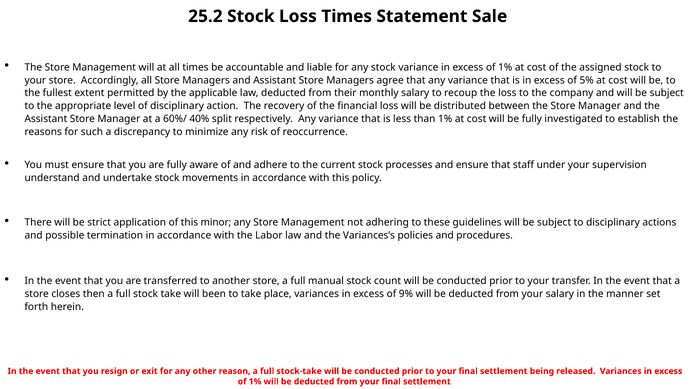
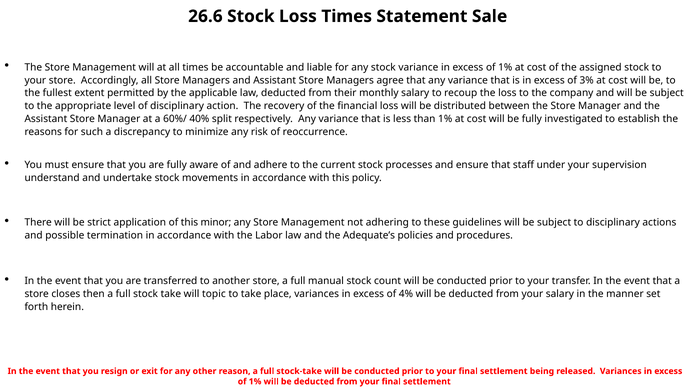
25.2: 25.2 -> 26.6 (205, 16)
5%: 5% -> 3% (587, 80)
Variances’s: Variances’s -> Adequate’s (369, 235)
been: been -> topic (214, 294)
9%: 9% -> 4% (406, 294)
